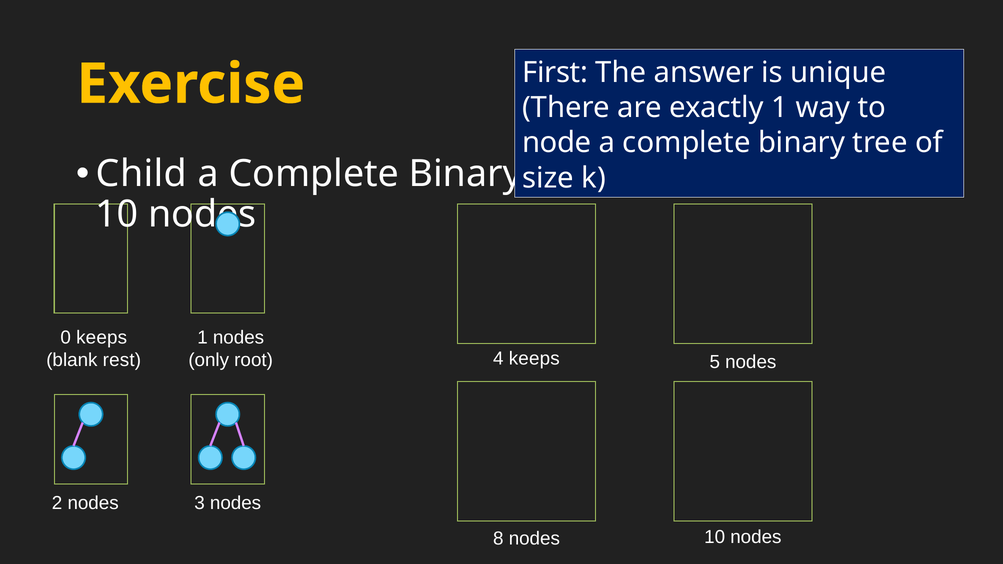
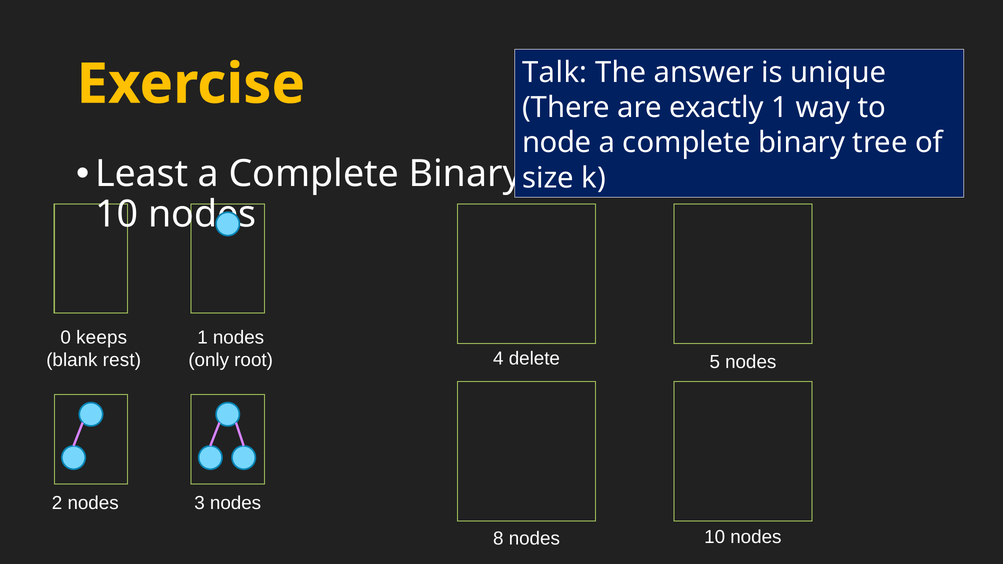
First: First -> Talk (555, 73)
Child: Child -> Least (142, 174)
4 keeps: keeps -> delete (534, 359)
